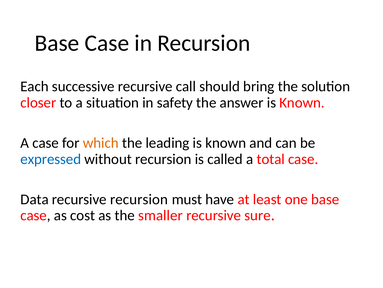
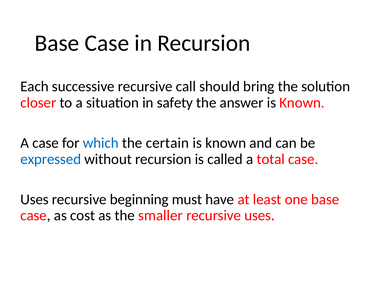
which colour: orange -> blue (101, 143)
leading: leading -> certain (167, 143)
Data: Data -> Uses (35, 199)
recursive recursion: recursion -> beginning (139, 199)
recursive sure: sure -> uses (258, 215)
